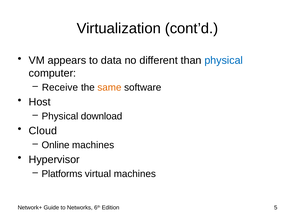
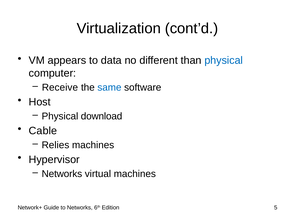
same colour: orange -> blue (109, 87)
Cloud: Cloud -> Cable (43, 130)
Online: Online -> Relies (55, 145)
Platforms: Platforms -> Networks (62, 173)
